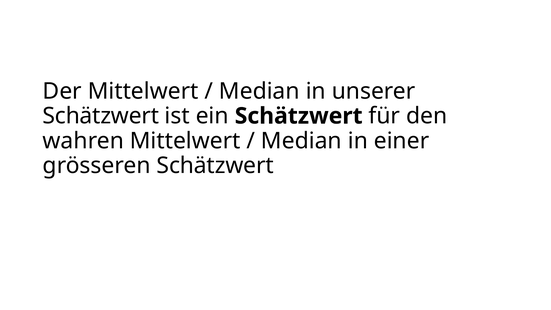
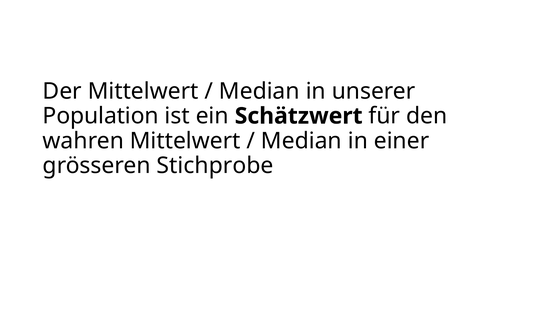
Schätzwert: Schätzwert -> Population (101, 116)
grösseren Schätzwert: Schätzwert -> Stichprobe (215, 166)
